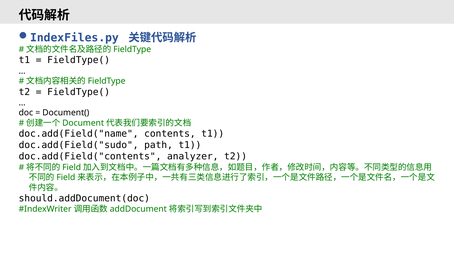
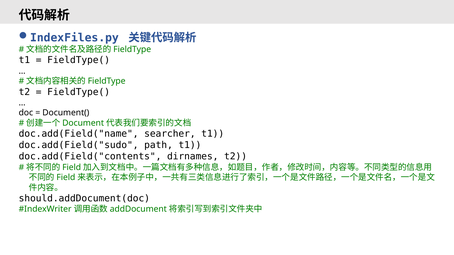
contents: contents -> searcher (170, 134)
analyzer: analyzer -> dirnames (193, 157)
